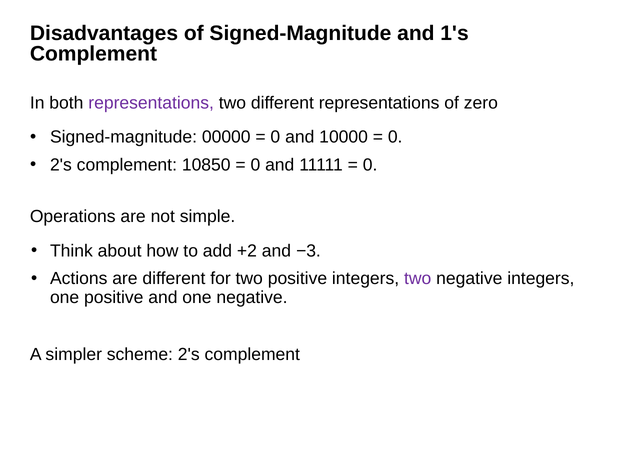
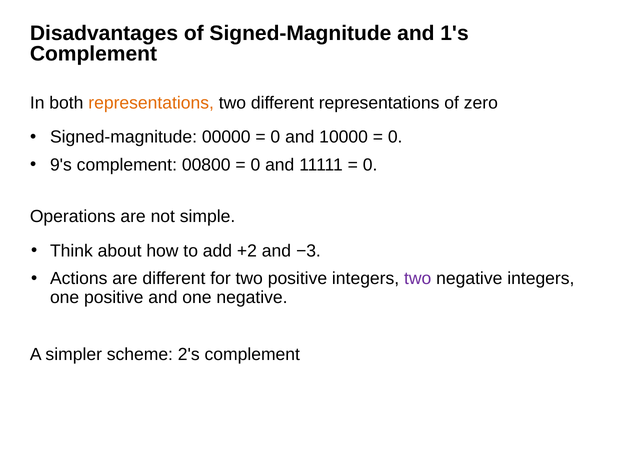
representations colour: purple -> orange (151, 103)
2's: 2's -> 9's (61, 165)
10850: 10850 -> 00800 (206, 165)
